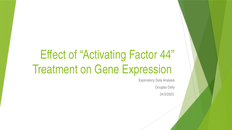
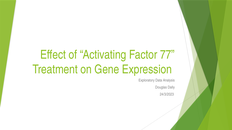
44: 44 -> 77 (167, 55)
